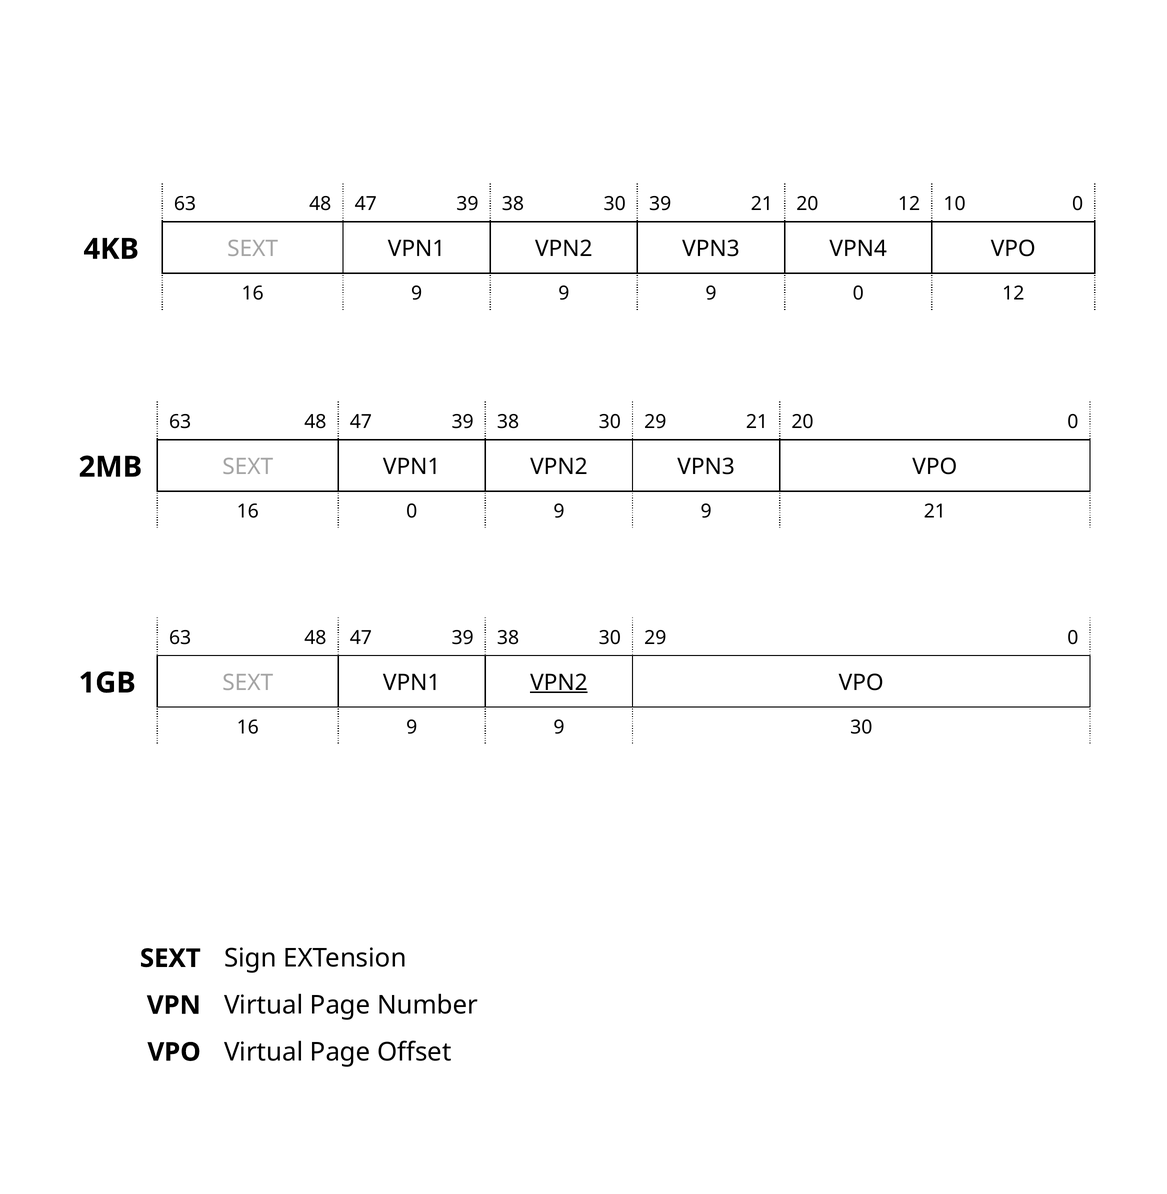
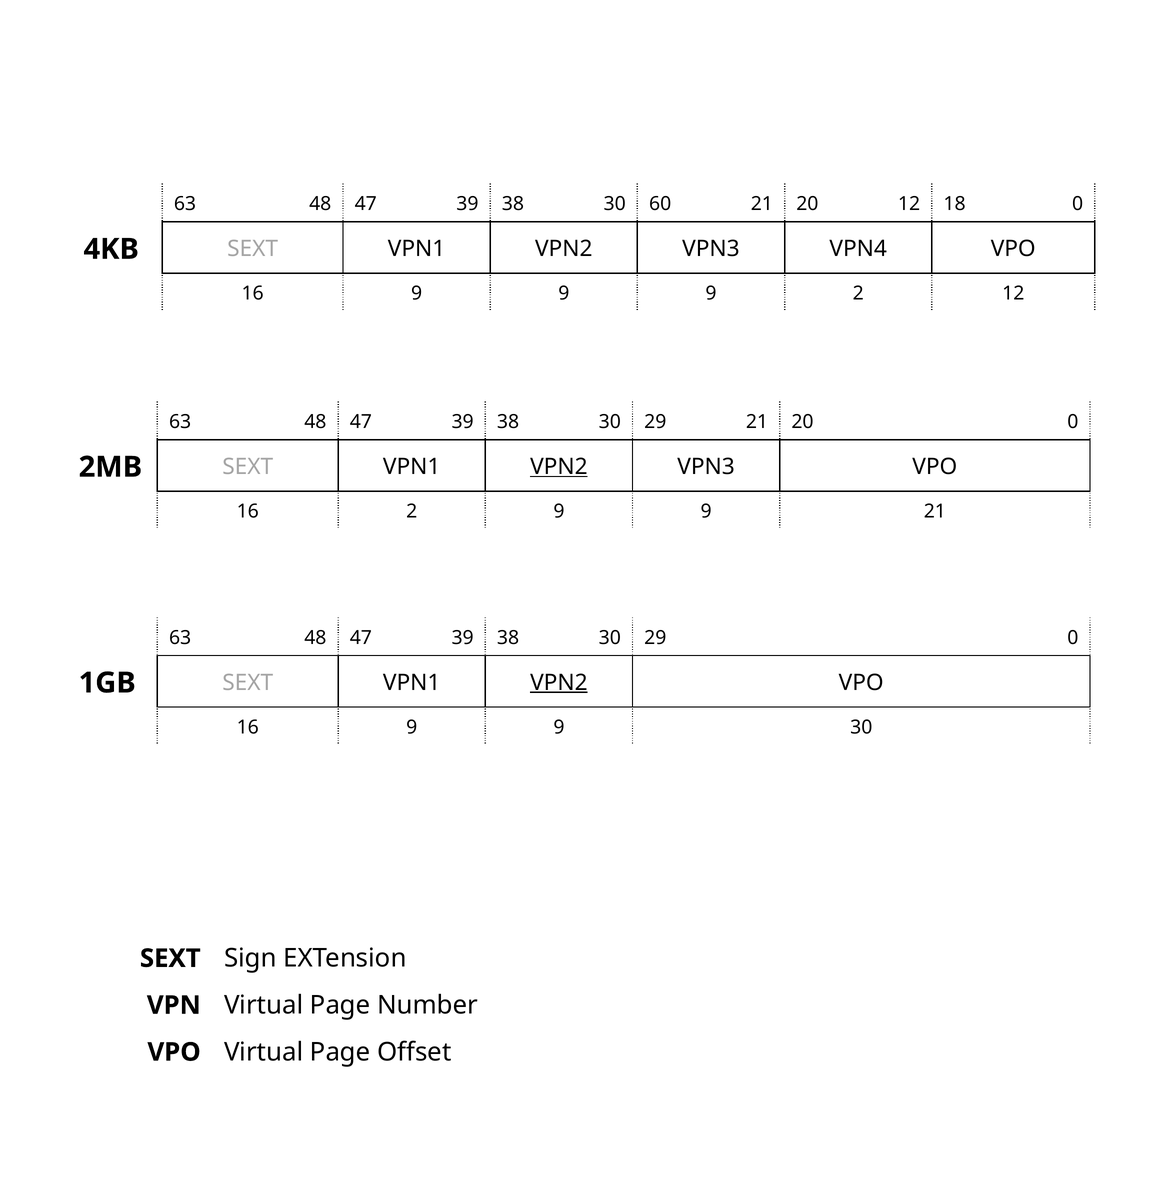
30 39: 39 -> 60 (660, 204)
10: 10 -> 18 (955, 204)
9 0: 0 -> 2 (858, 294)
VPN2 underline: none -> present (559, 467)
16 0: 0 -> 2 (412, 512)
